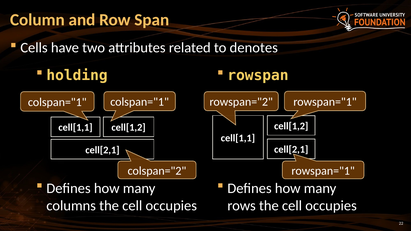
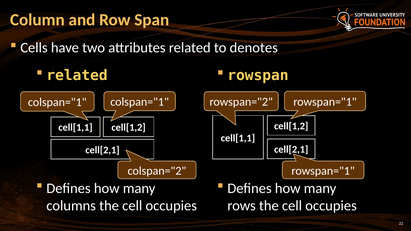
holding: holding -> related (77, 76)
